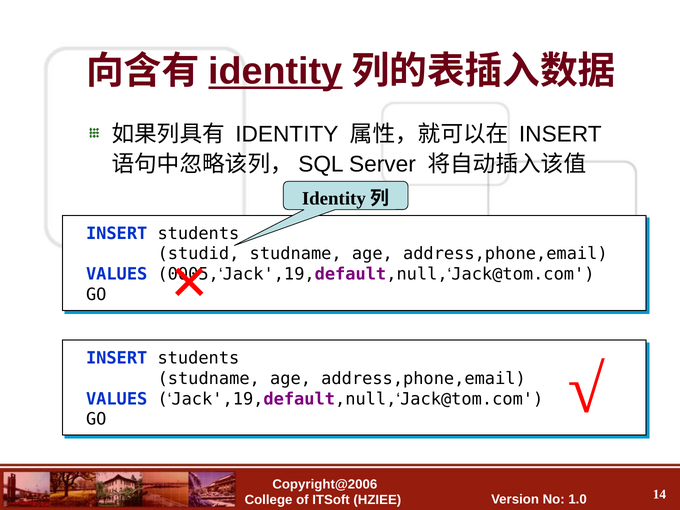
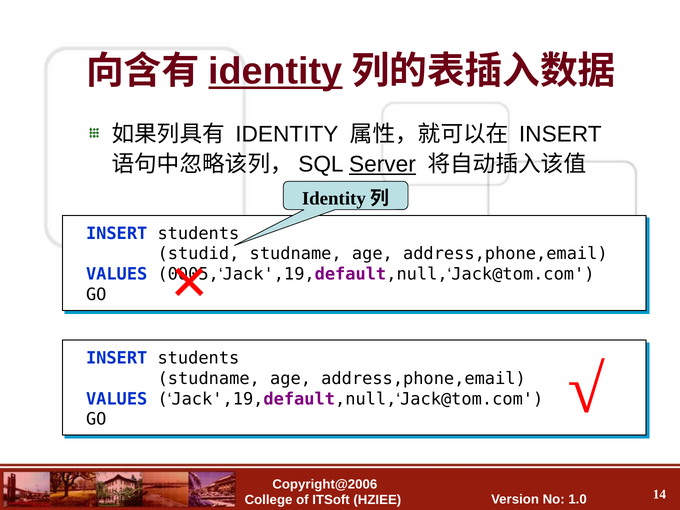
Server underline: none -> present (382, 164)
